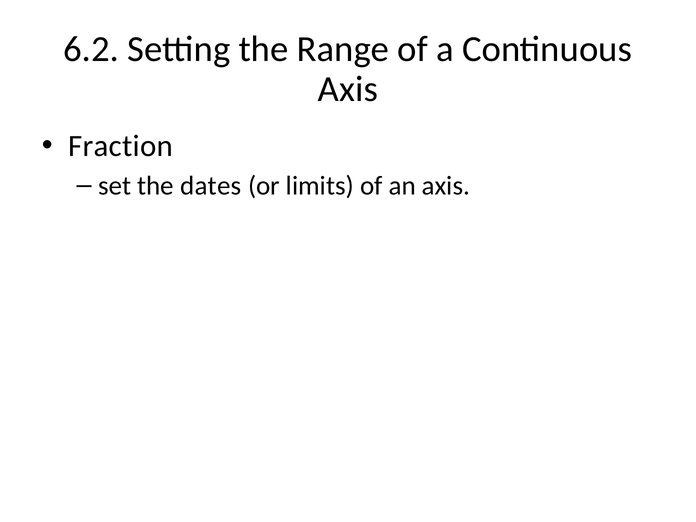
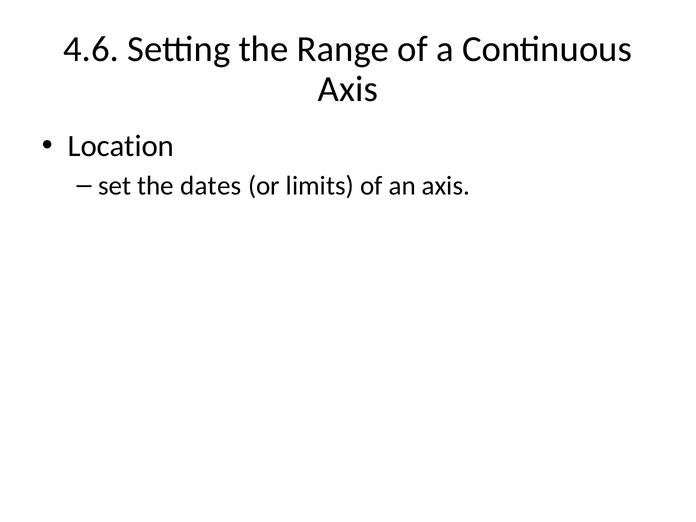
6.2: 6.2 -> 4.6 (91, 49)
Fraction: Fraction -> Location (121, 146)
